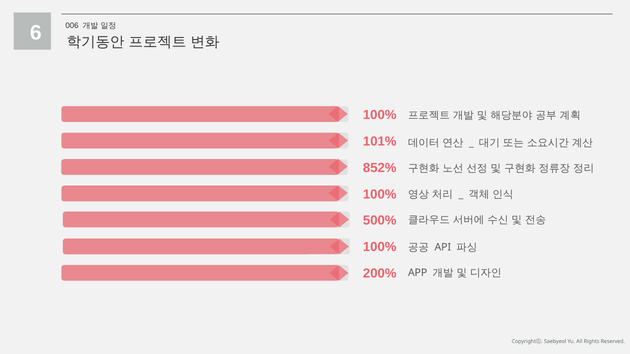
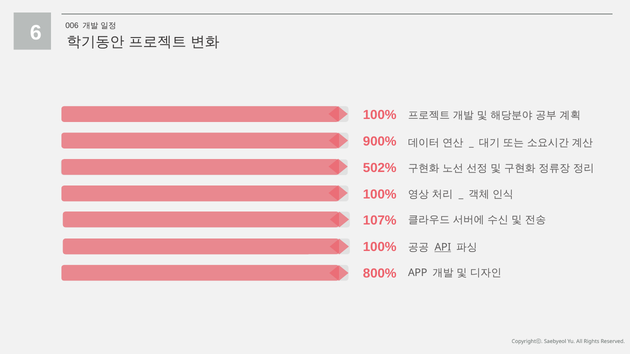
101%: 101% -> 900% (380, 142)
852%: 852% -> 502% (380, 168)
500%: 500% -> 107% (380, 221)
API underline: none -> present (443, 247)
200%: 200% -> 800% (380, 274)
